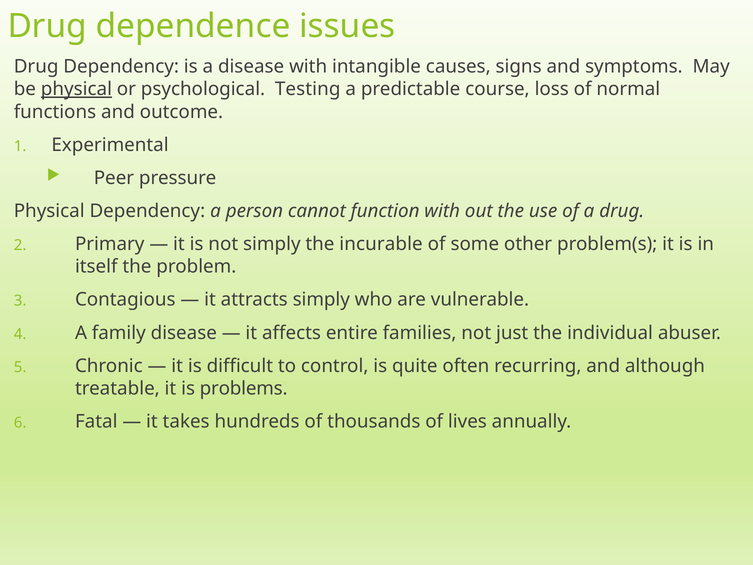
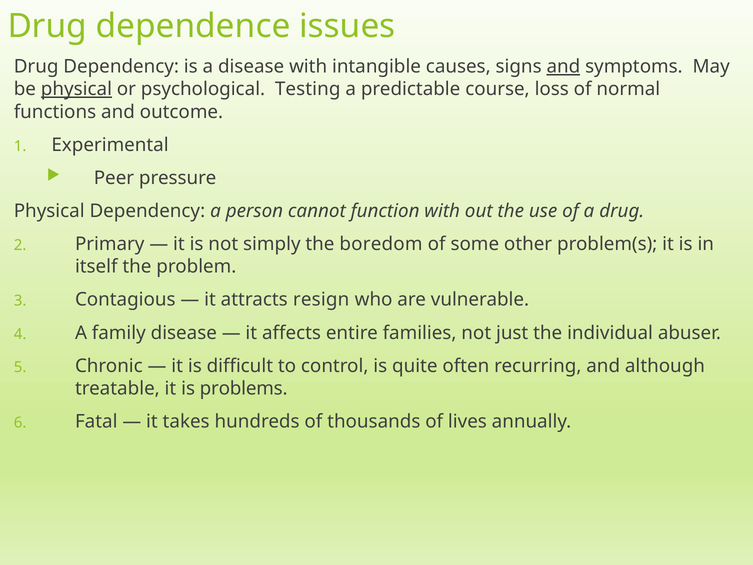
and underline: none -> present (563, 67)
incurable: incurable -> boredom (381, 244)
attracts simply: simply -> resign (321, 300)
